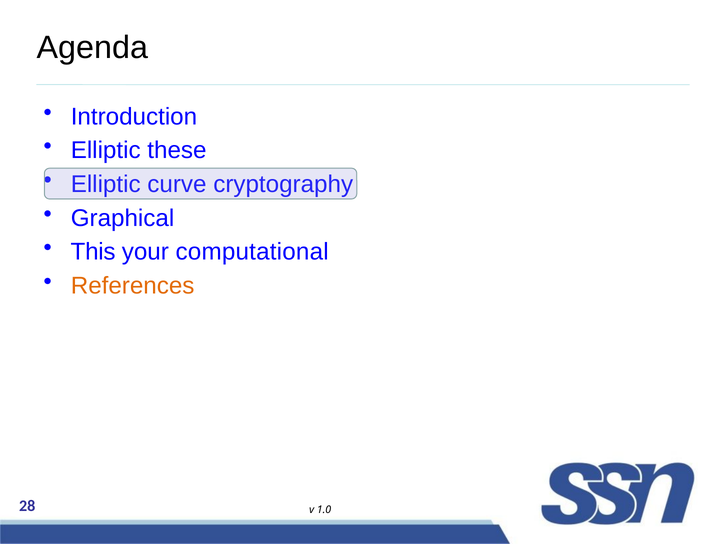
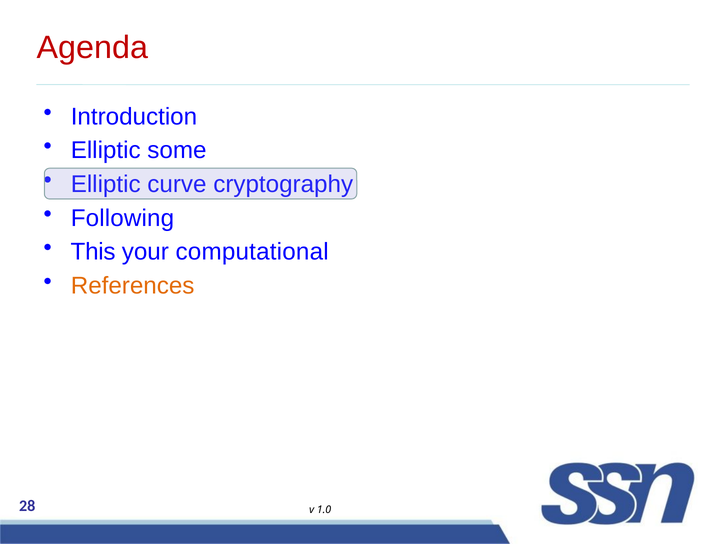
Agenda colour: black -> red (92, 48)
these: these -> some (177, 151)
Graphical: Graphical -> Following (122, 218)
